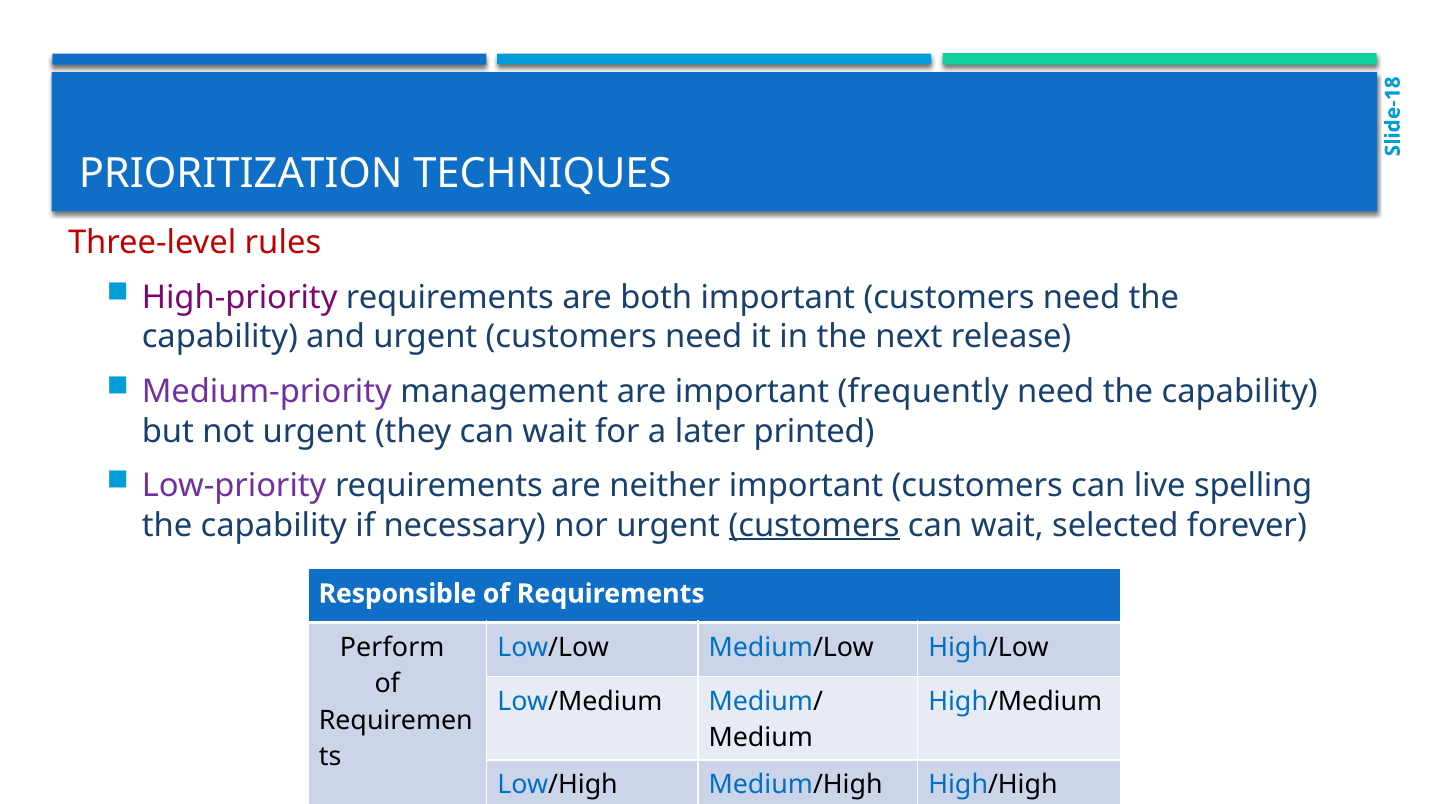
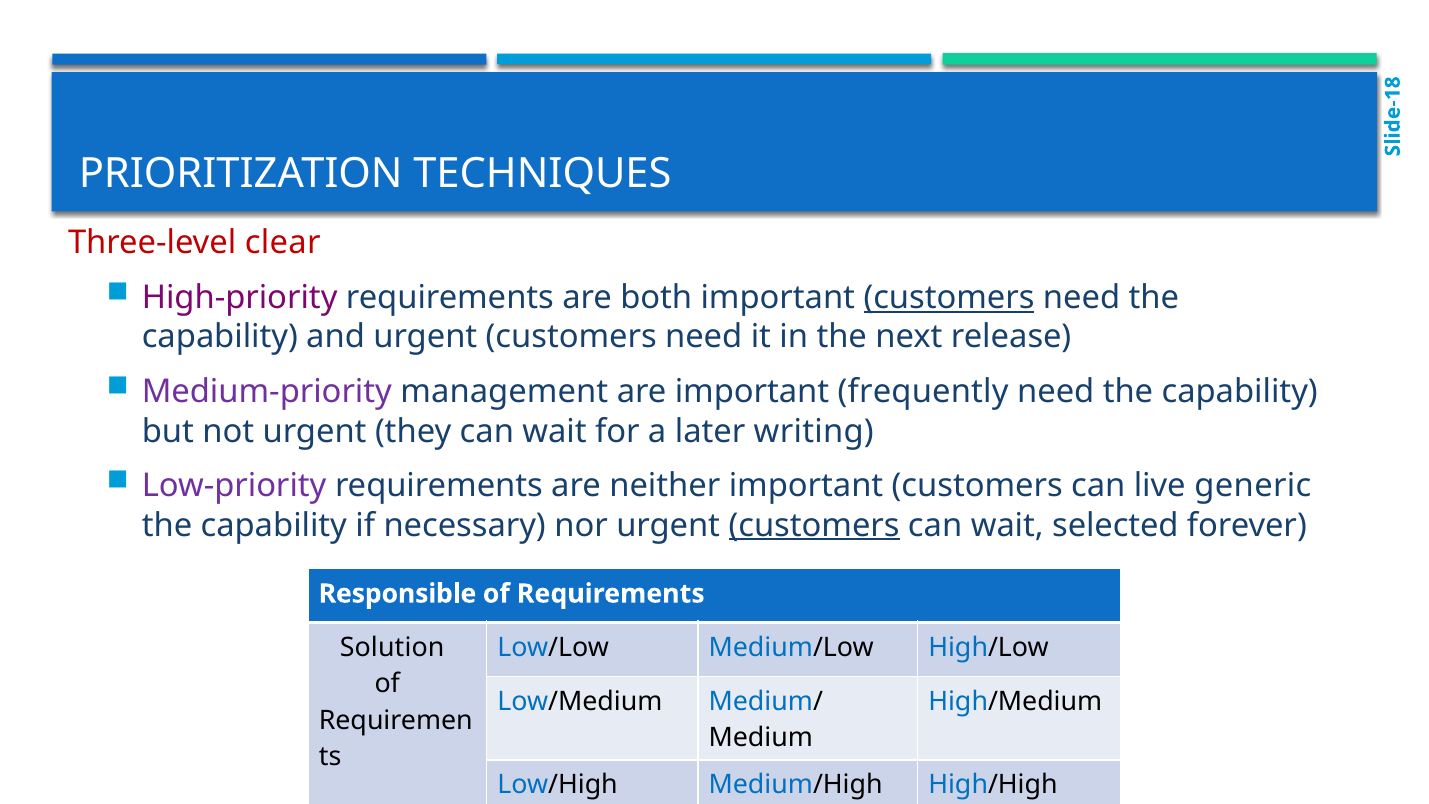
rules: rules -> clear (283, 243)
customers underline: none -> present (949, 298)
printed: printed -> writing (814, 431)
spelling: spelling -> generic (1253, 486)
Perform: Perform -> Solution (392, 647)
